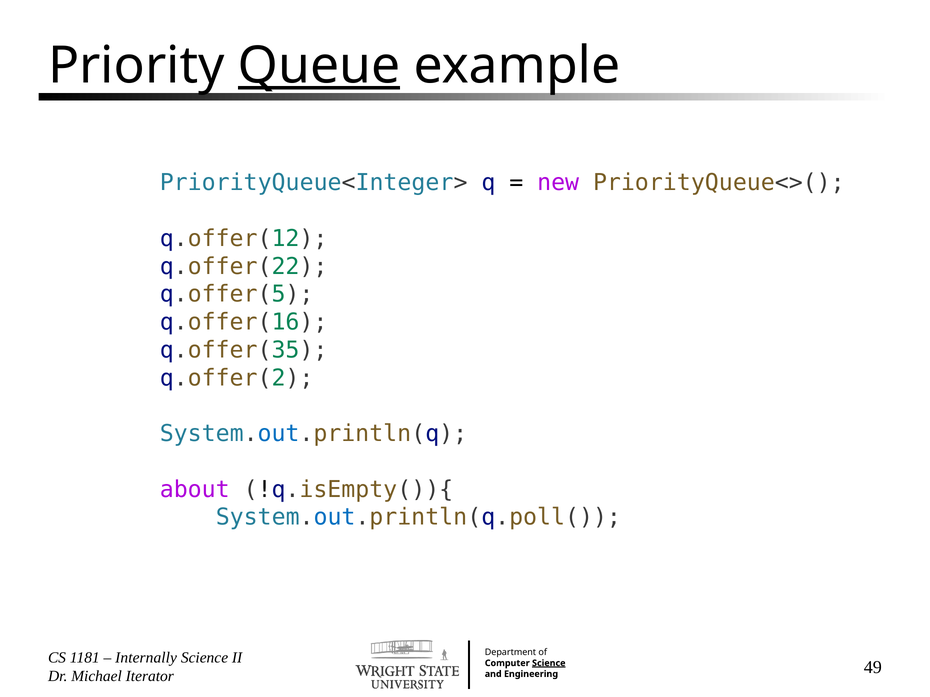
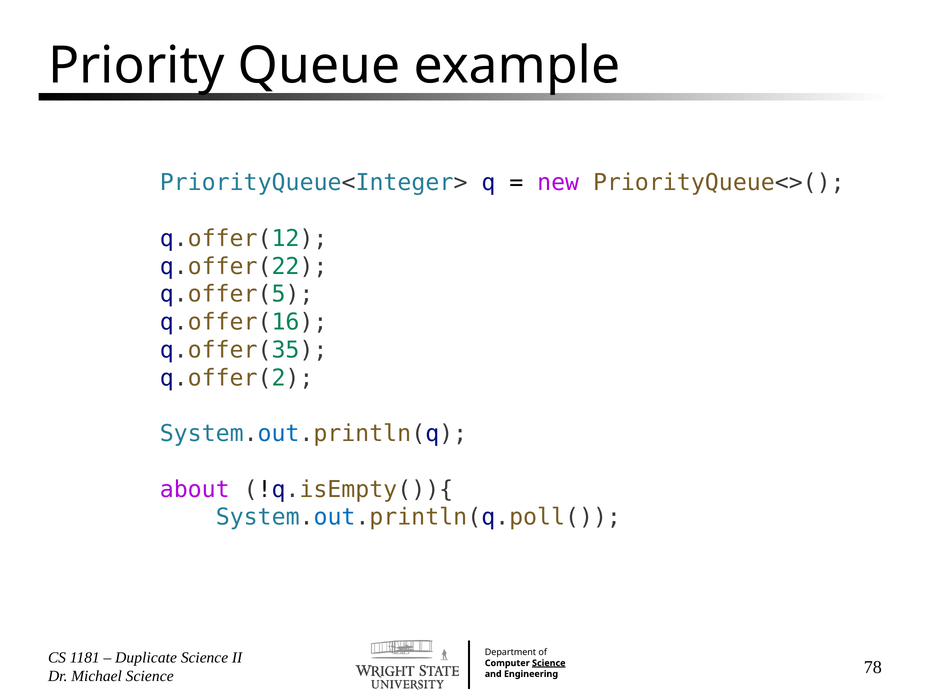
Queue underline: present -> none (319, 66)
Internally: Internally -> Duplicate (146, 658)
Michael Iterator: Iterator -> Science (150, 677)
49: 49 -> 78 (873, 668)
